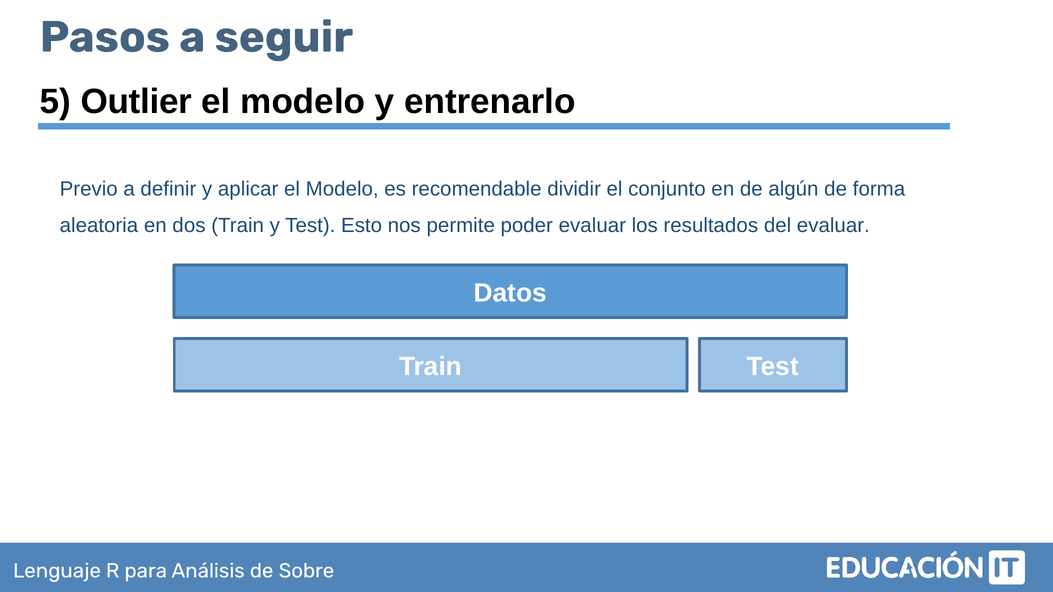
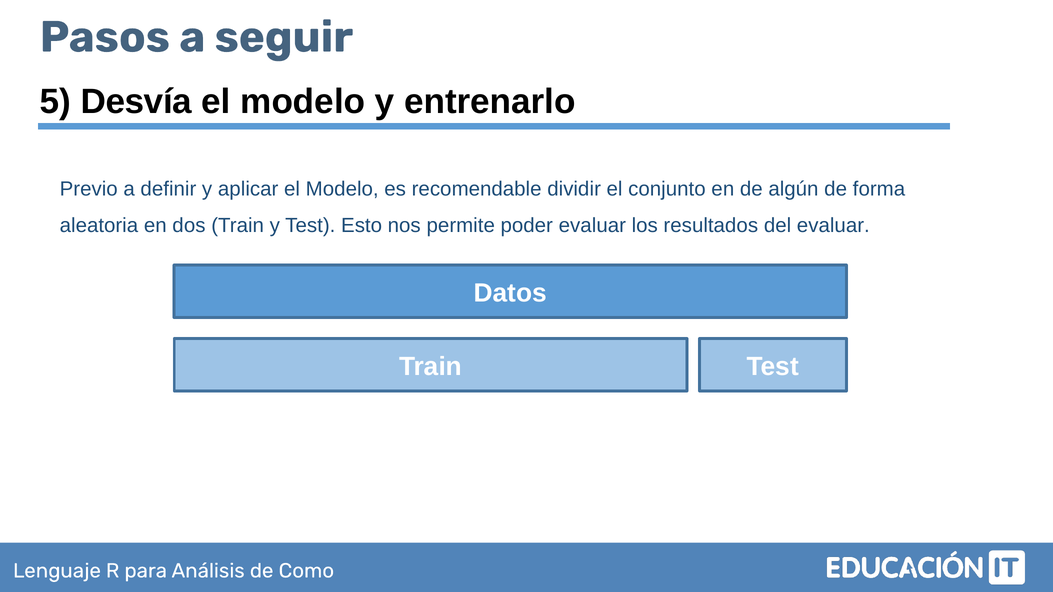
Outlier: Outlier -> Desvía (136, 102)
Sobre: Sobre -> Como (306, 571)
